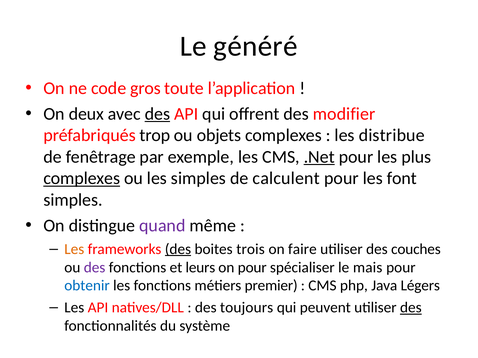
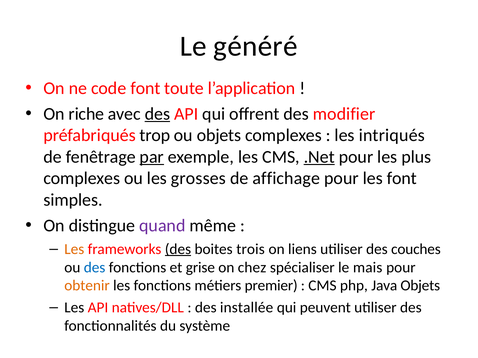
code gros: gros -> font (145, 88)
deux: deux -> riche (86, 114)
distribue: distribue -> intriqués (392, 136)
par underline: none -> present (152, 157)
complexes underline: present -> none (82, 179)
les simples: simples -> grosses (198, 179)
calculent: calculent -> affichage (286, 179)
faire: faire -> liens (302, 249)
des colour: purple -> blue (95, 268)
leurs: leurs -> grise (200, 268)
on pour: pour -> chez (252, 268)
obtenir colour: blue -> orange (87, 286)
Java Légers: Légers -> Objets (420, 286)
toujours: toujours -> installée (247, 308)
des underline: present -> none (411, 308)
